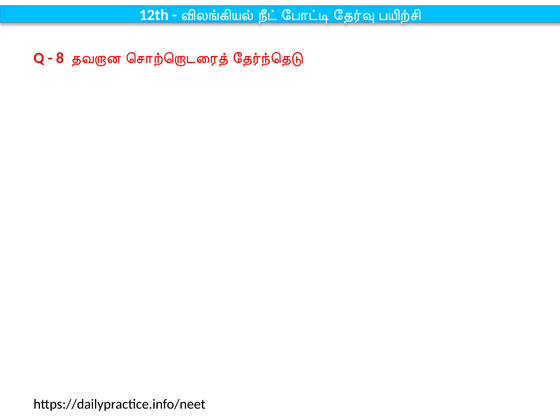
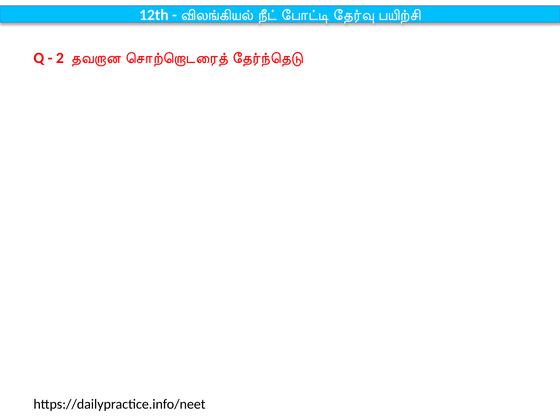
8: 8 -> 2 (60, 58)
